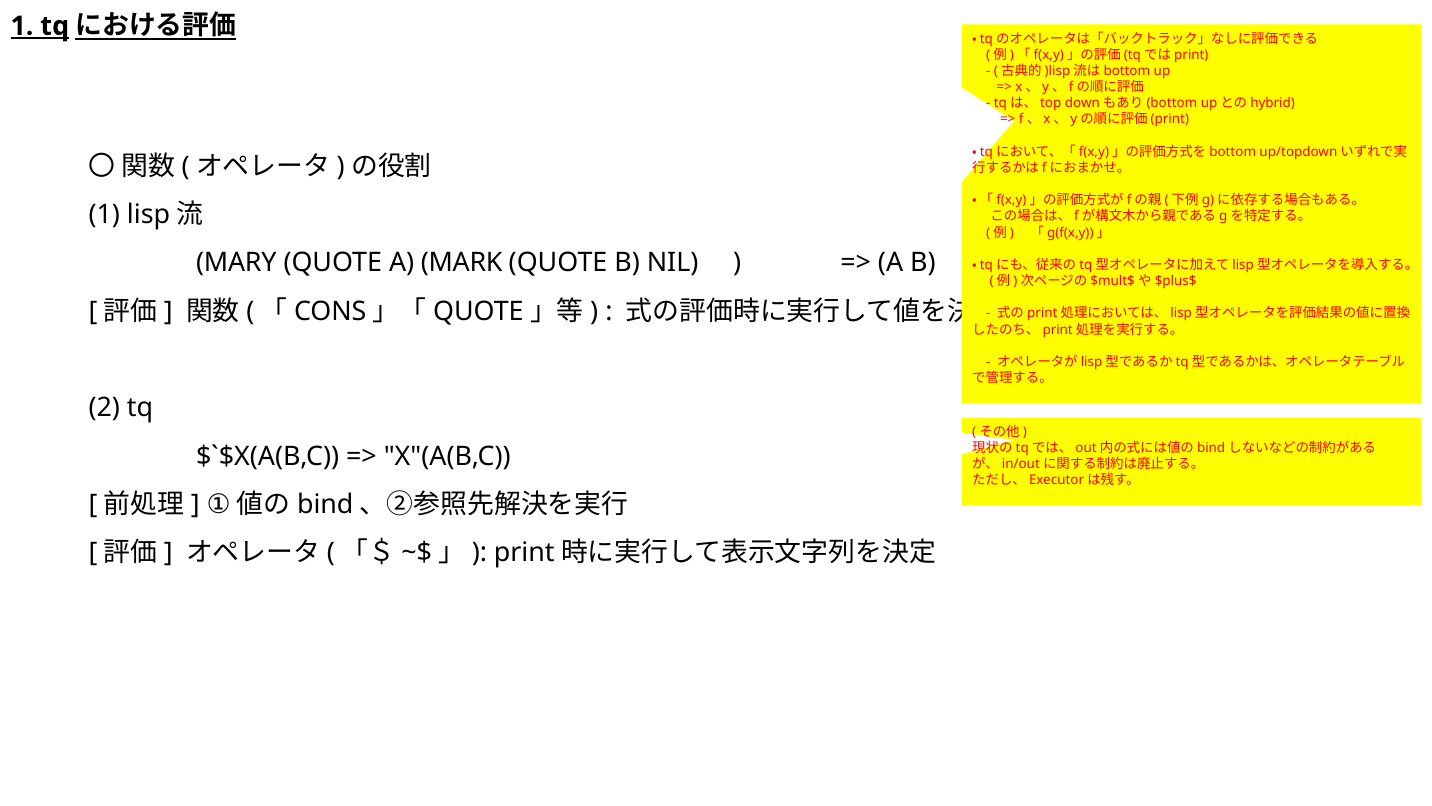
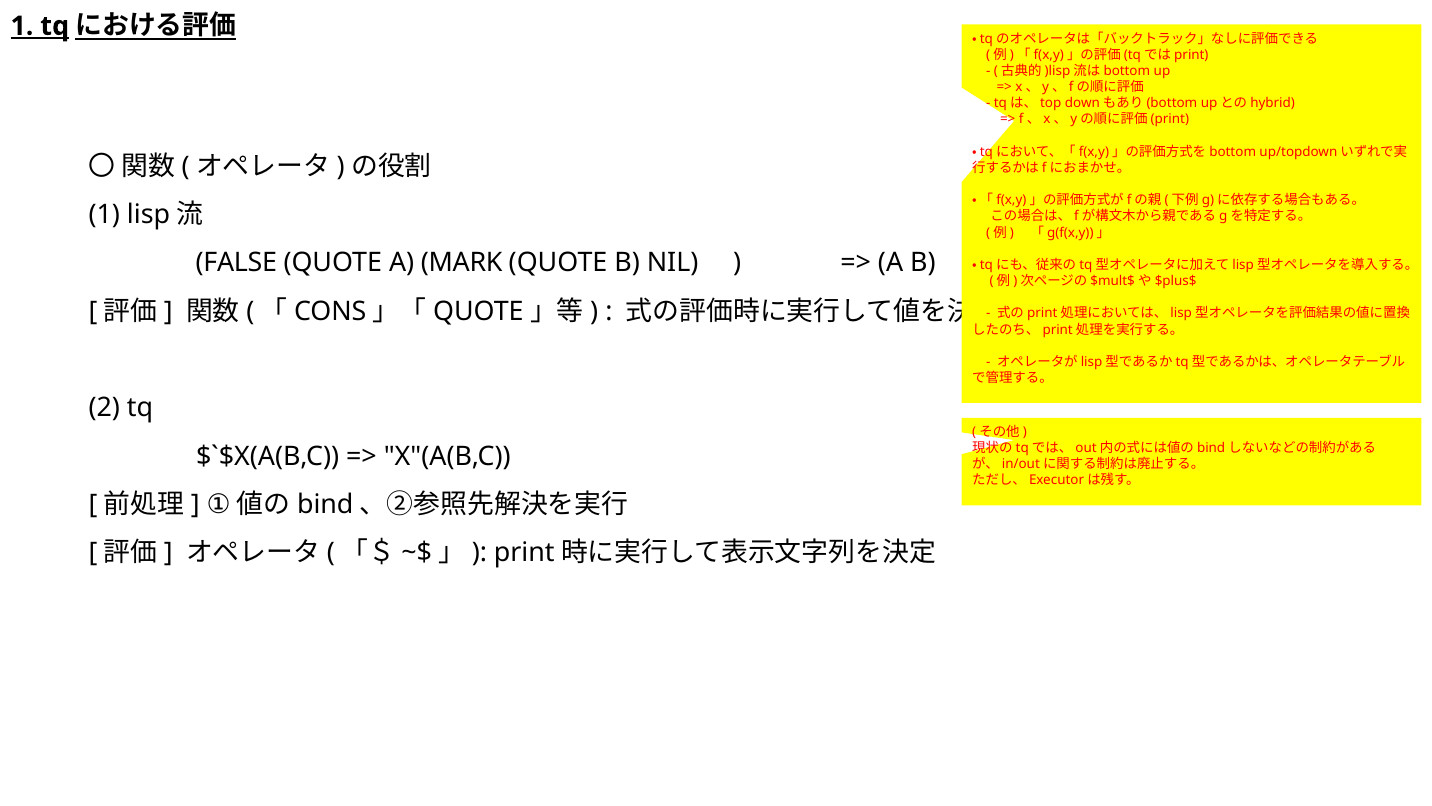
MARY: MARY -> FALSE (236, 263)
